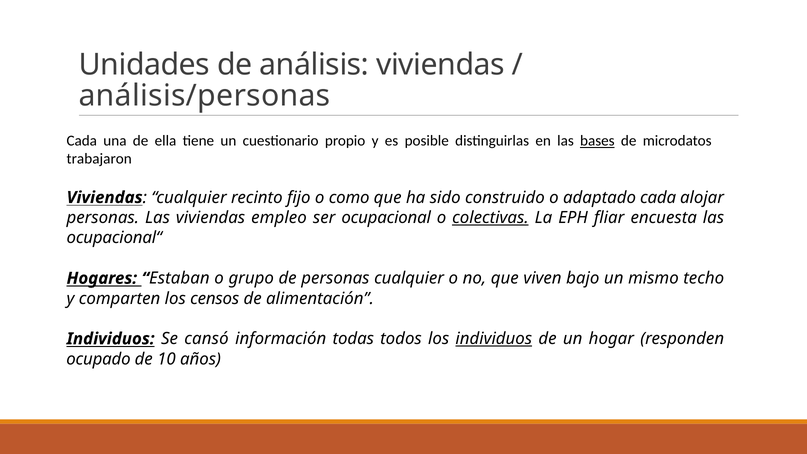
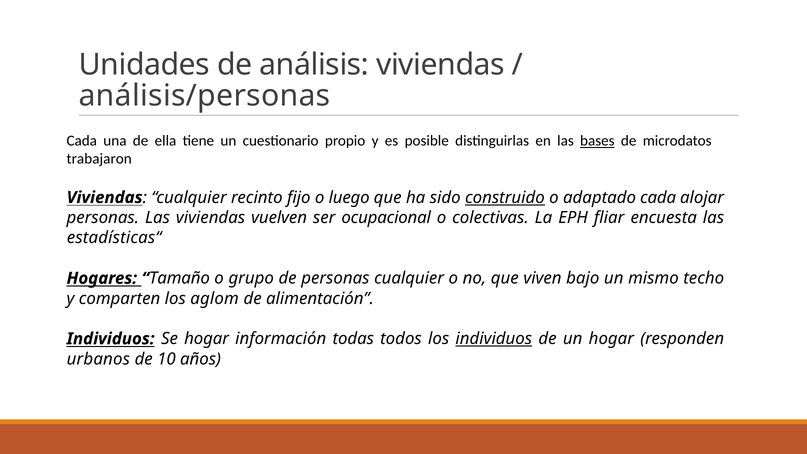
como: como -> luego (349, 197)
construido underline: none -> present (505, 197)
empleo: empleo -> vuelven (279, 218)
colectivas underline: present -> none (490, 218)
ocupacional“: ocupacional“ -> estadísticas“ (114, 238)
Estaban: Estaban -> Tamaño (179, 278)
censos: censos -> aglom (215, 298)
Se cansó: cansó -> hogar (207, 339)
ocupado: ocupado -> urbanos (98, 359)
